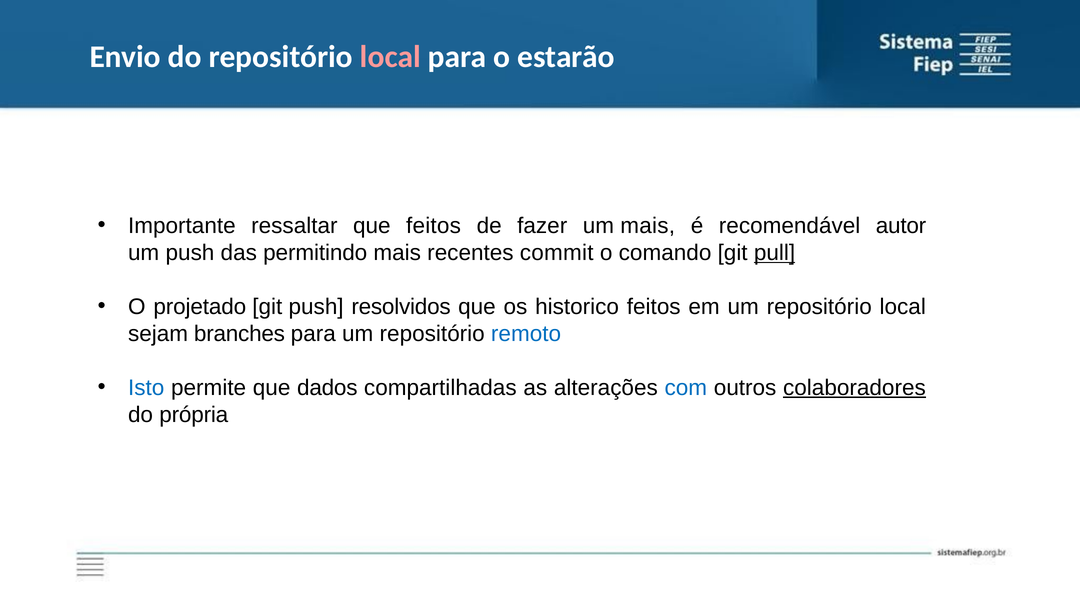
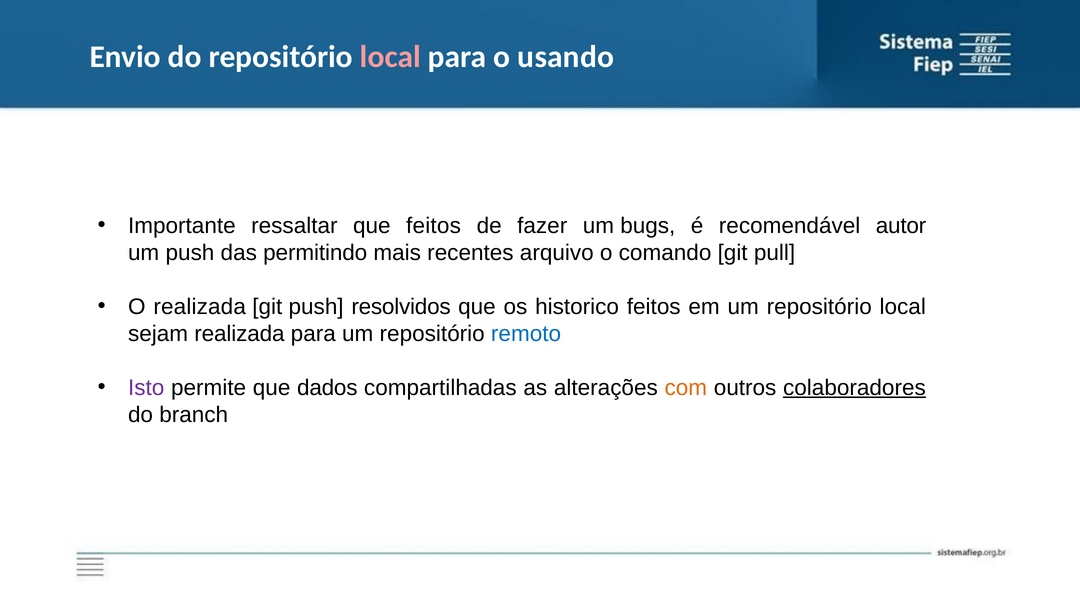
estarão: estarão -> usando (566, 57)
um mais: mais -> bugs (648, 226)
commit: commit -> arquivo (557, 253)
pull underline: present -> none (775, 253)
O projetado: projetado -> realizada (200, 307)
sejam branches: branches -> realizada (239, 334)
Isto colour: blue -> purple (146, 388)
com colour: blue -> orange (686, 388)
própria: própria -> branch (194, 415)
